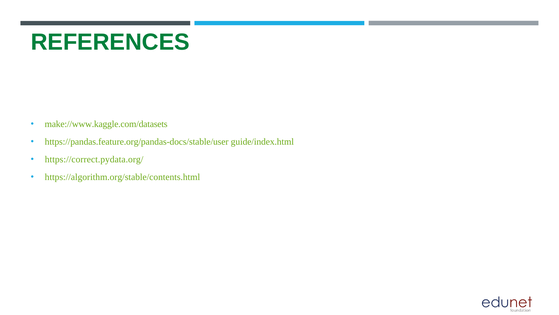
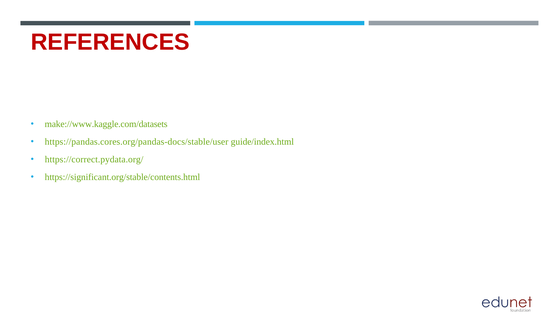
REFERENCES colour: green -> red (110, 42)
https://pandas.feature.org/pandas-docs/stable/user: https://pandas.feature.org/pandas-docs/stable/user -> https://pandas.cores.org/pandas-docs/stable/user (137, 142)
https://algorithm.org/stable/contents.html: https://algorithm.org/stable/contents.html -> https://significant.org/stable/contents.html (122, 177)
